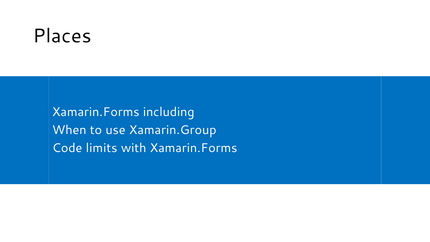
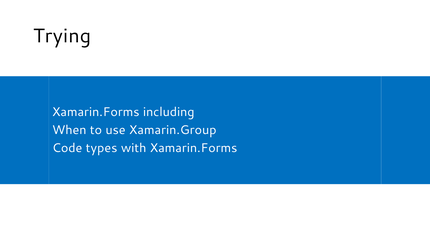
Places: Places -> Trying (62, 36)
limits: limits -> types (102, 148)
